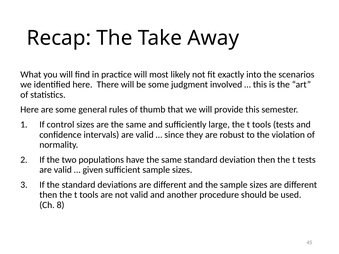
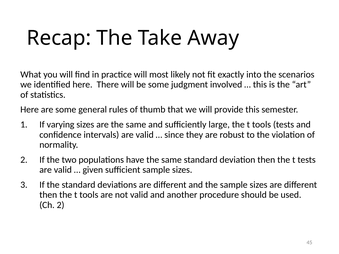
control: control -> varying (61, 125)
Ch 8: 8 -> 2 (61, 205)
